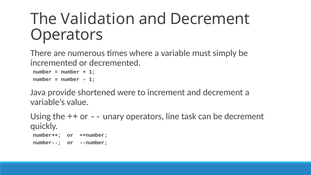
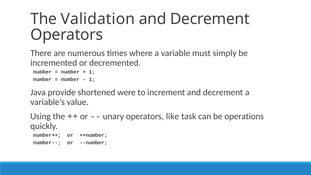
line: line -> like (173, 116)
be decrement: decrement -> operations (244, 116)
